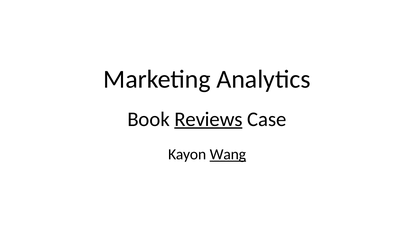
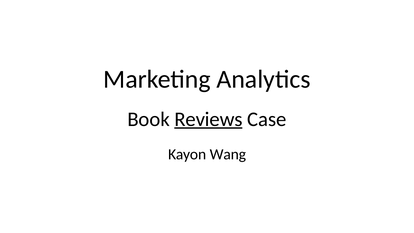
Wang underline: present -> none (228, 154)
